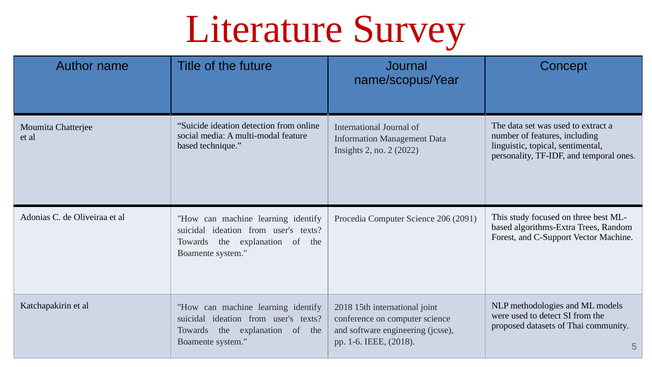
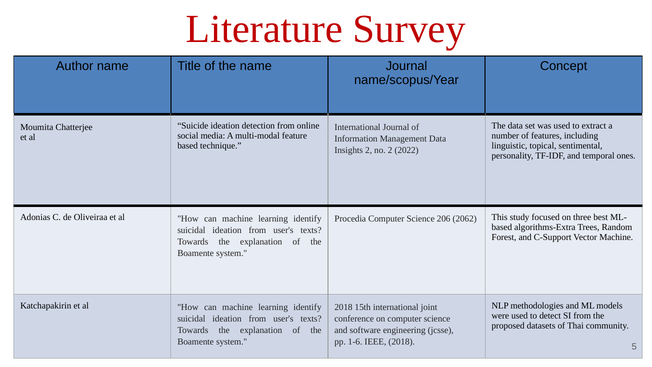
the future: future -> name (256, 66)
2091: 2091 -> 2062 (465, 219)
